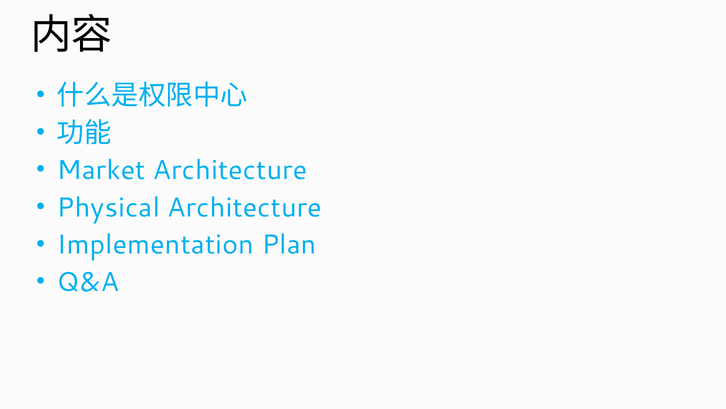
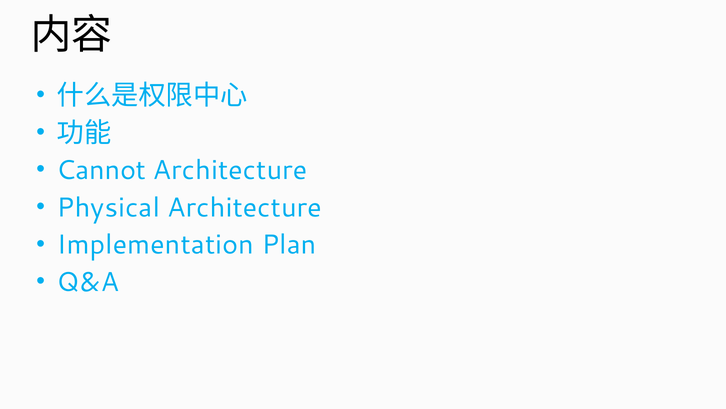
Market: Market -> Cannot (101, 170)
